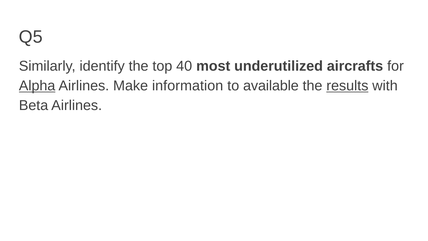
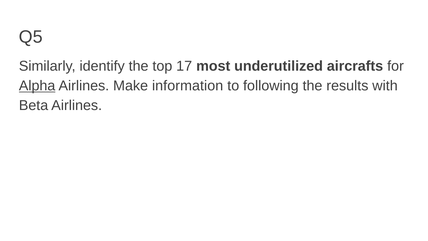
40: 40 -> 17 (184, 66)
available: available -> following (271, 86)
results underline: present -> none (347, 86)
